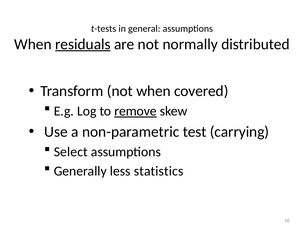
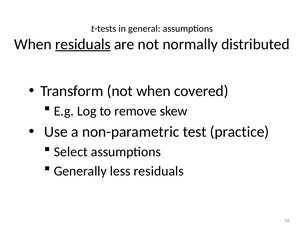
remove underline: present -> none (136, 111)
carrying: carrying -> practice (239, 132)
less statistics: statistics -> residuals (159, 171)
